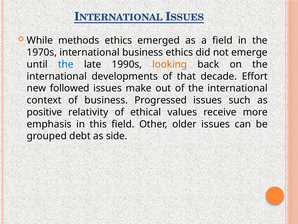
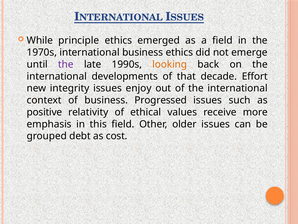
methods: methods -> principle (79, 40)
the colour: blue -> purple (66, 64)
followed: followed -> integrity (70, 88)
make: make -> enjoy (139, 88)
side: side -> cost (117, 136)
